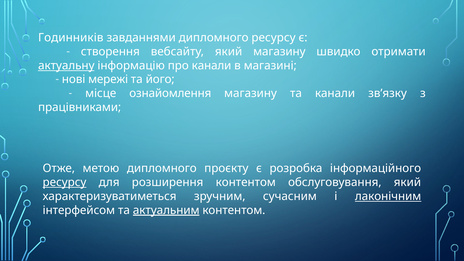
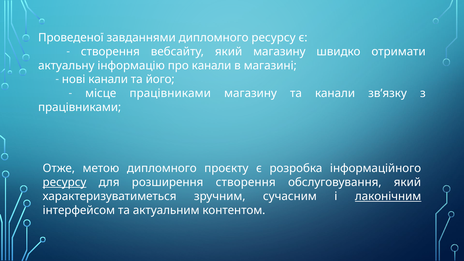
Годинників: Годинників -> Проведеної (71, 38)
актуальну underline: present -> none (66, 66)
нові мережі: мережі -> канали (108, 79)
місце ознайомлення: ознайомлення -> працівниками (170, 93)
розширення контентом: контентом -> створення (246, 182)
актуальним underline: present -> none (166, 210)
